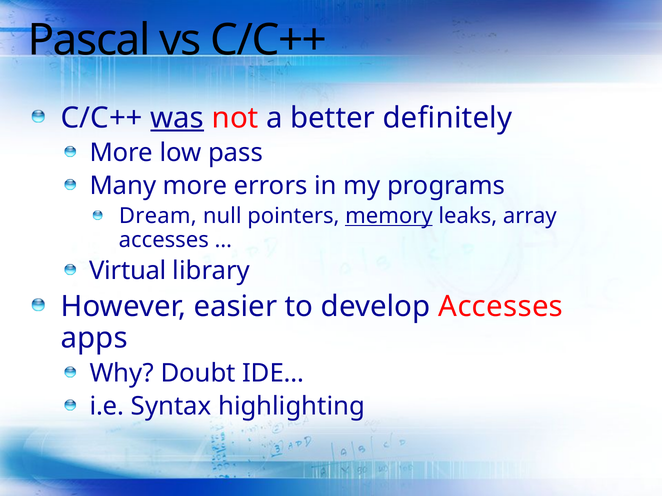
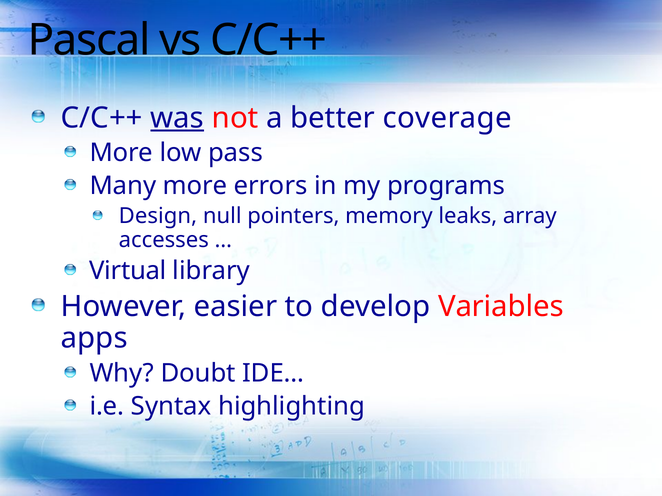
definitely: definitely -> coverage (447, 118)
Dream: Dream -> Design (158, 216)
memory underline: present -> none (389, 216)
develop Accesses: Accesses -> Variables (501, 307)
